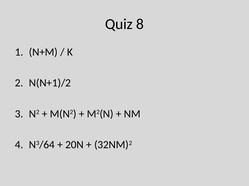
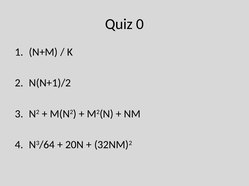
8: 8 -> 0 (140, 24)
